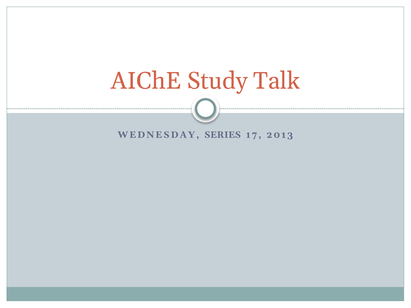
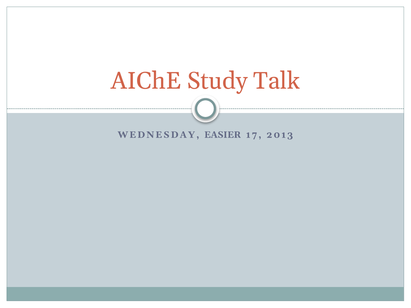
SERIES: SERIES -> EASIER (223, 135)
